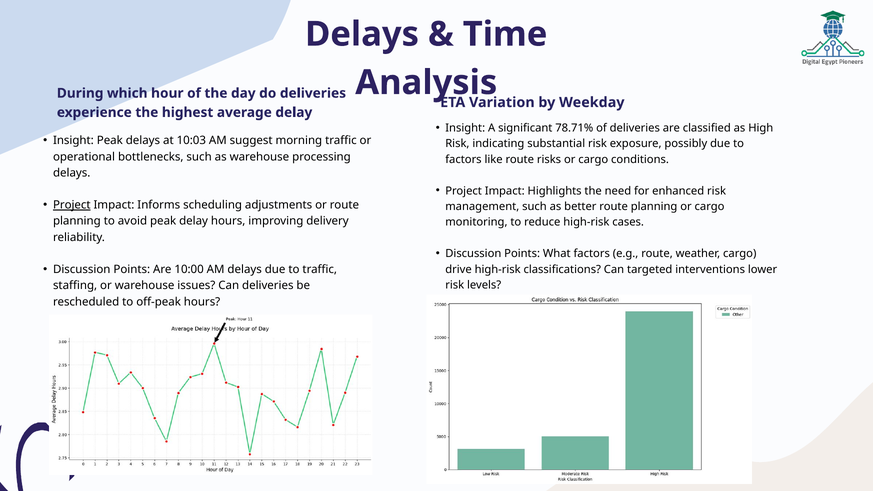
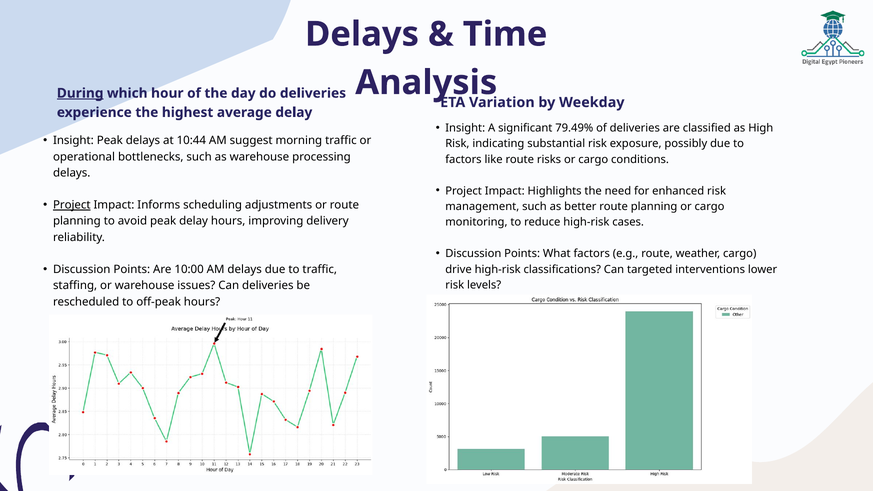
During underline: none -> present (80, 93)
78.71%: 78.71% -> 79.49% (574, 128)
10:03: 10:03 -> 10:44 (191, 141)
